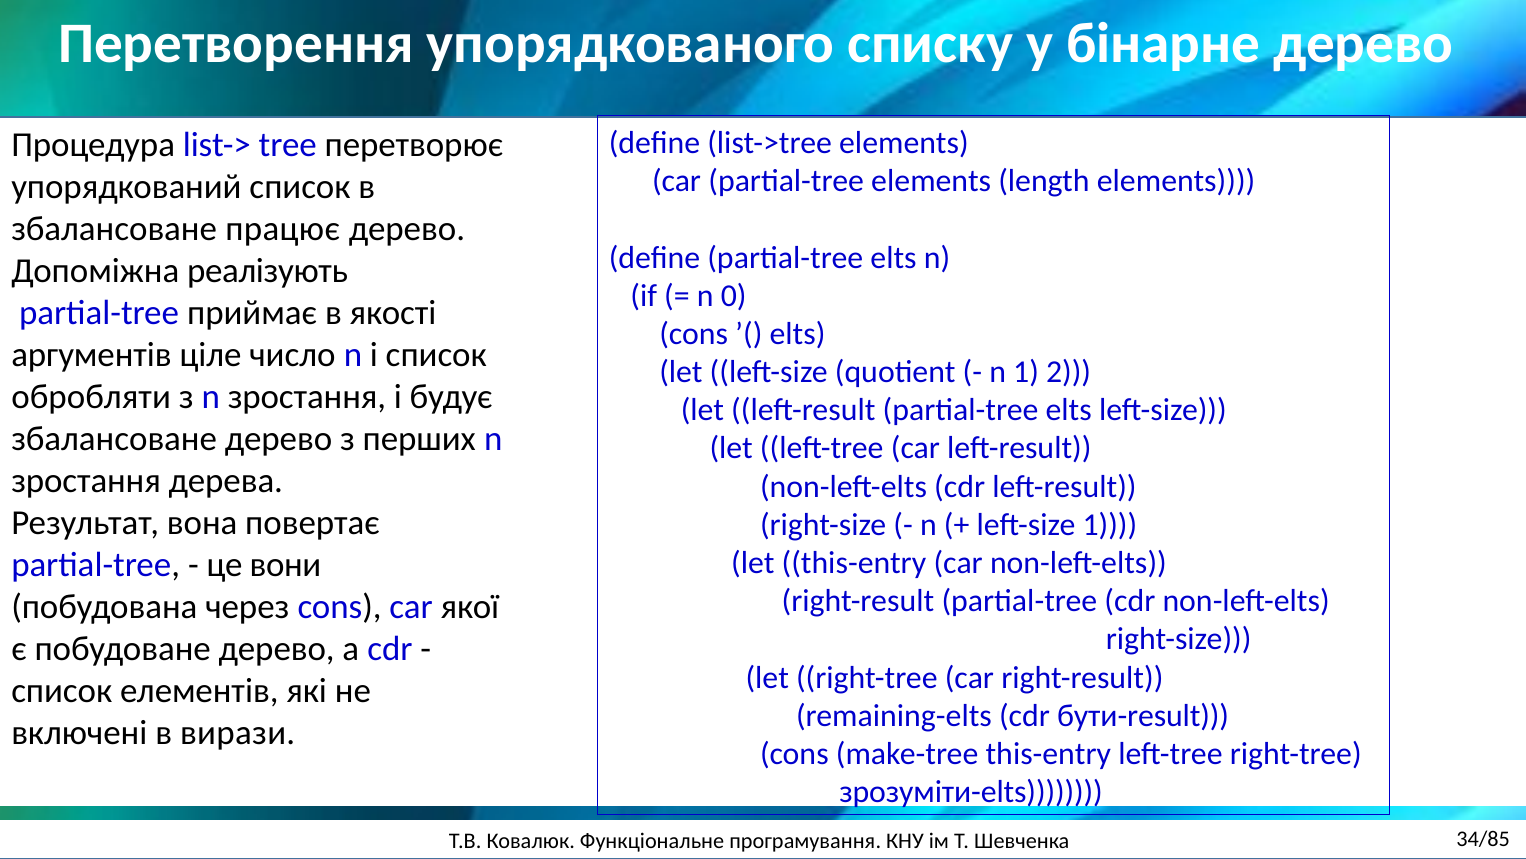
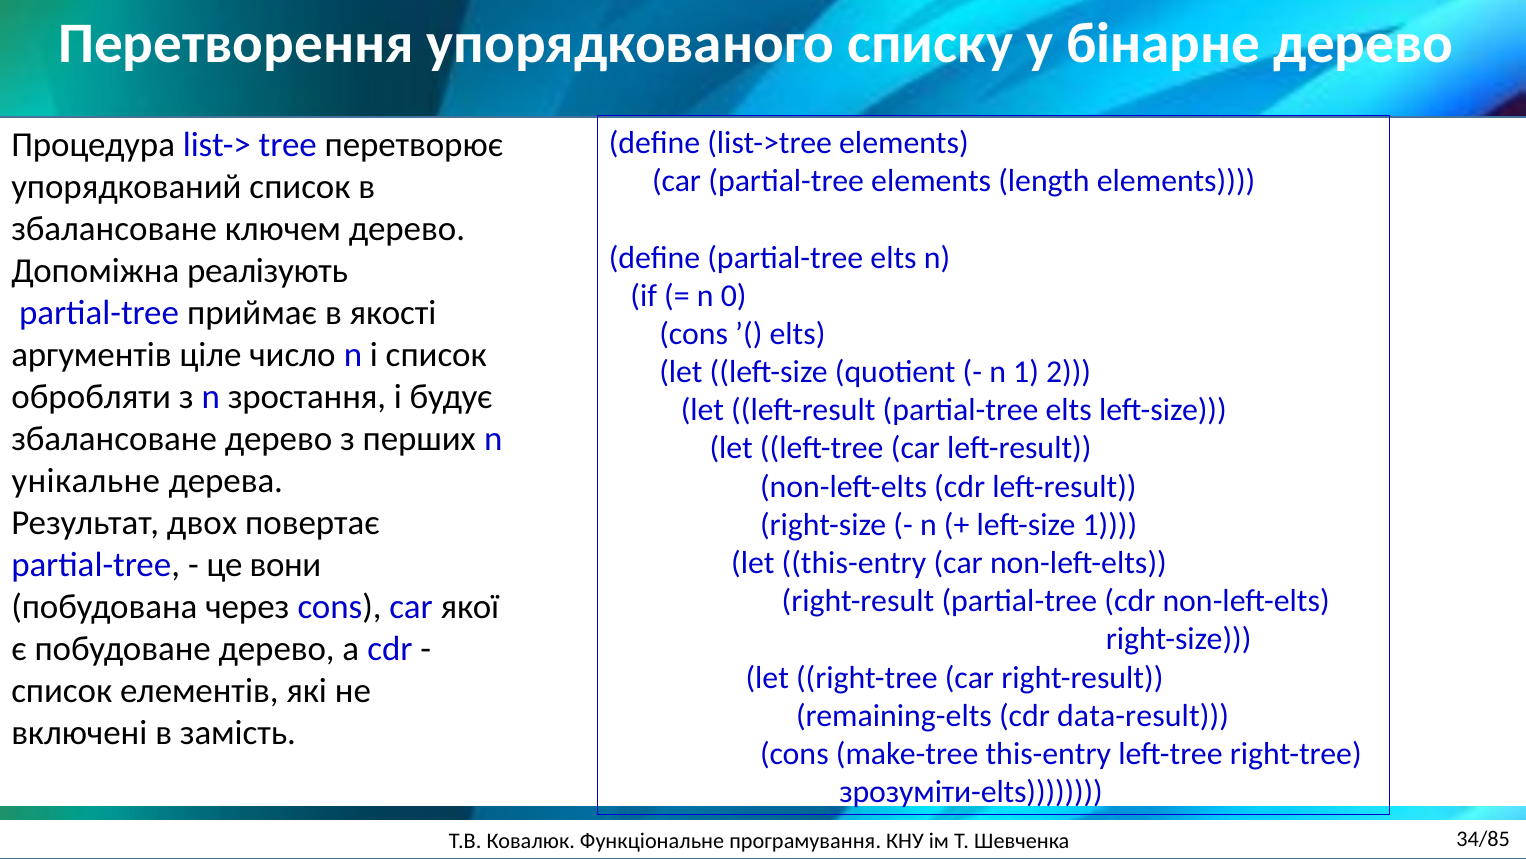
працює: працює -> ключем (283, 229)
зростання: зростання -> унікальне (86, 481)
вона: вона -> двох (202, 523)
бути-result: бути-result -> data-result (1143, 715)
вирази: вирази -> замість (238, 732)
